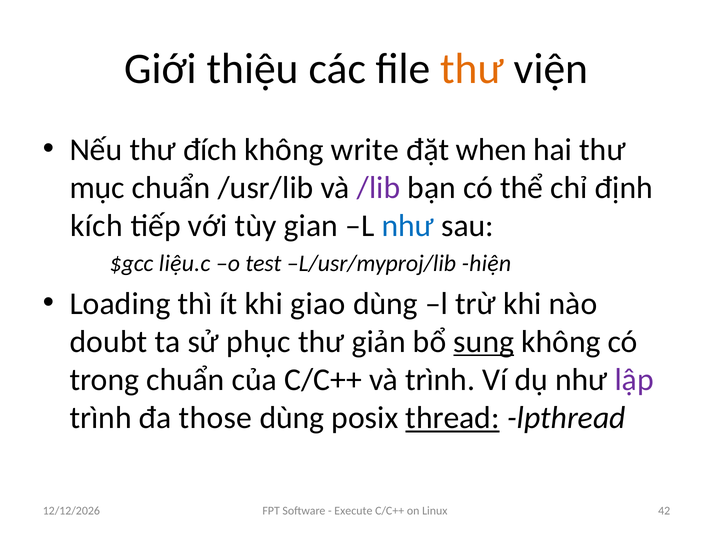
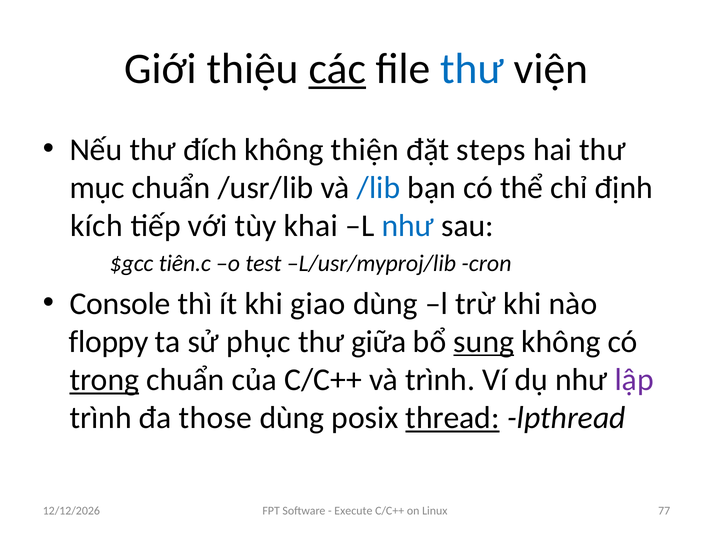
các underline: none -> present (337, 69)
thư colour: orange -> blue (472, 69)
write: write -> thiện (365, 150)
when: when -> steps (491, 150)
/lib colour: purple -> blue (379, 188)
gian: gian -> khai (311, 226)
liệu.c: liệu.c -> tiên.c (185, 263)
hiện: hiện -> cron (486, 263)
Loading: Loading -> Console (120, 303)
doubt: doubt -> floppy (109, 341)
giản: giản -> giữa (379, 341)
trong underline: none -> present (104, 380)
42: 42 -> 77 (664, 511)
